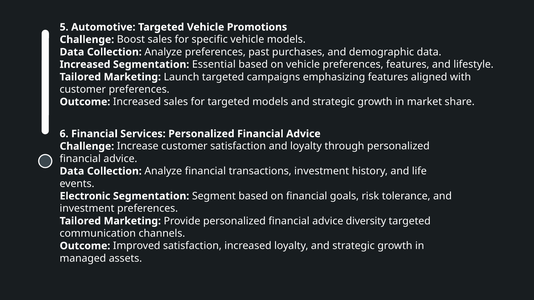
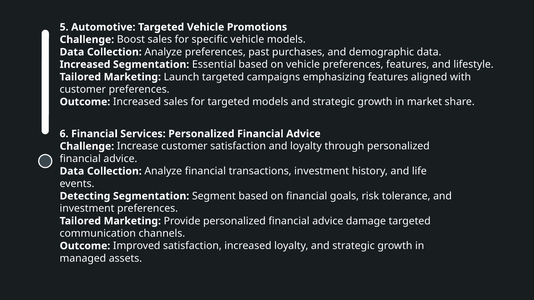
Electronic: Electronic -> Detecting (85, 196)
diversity: diversity -> damage (366, 221)
